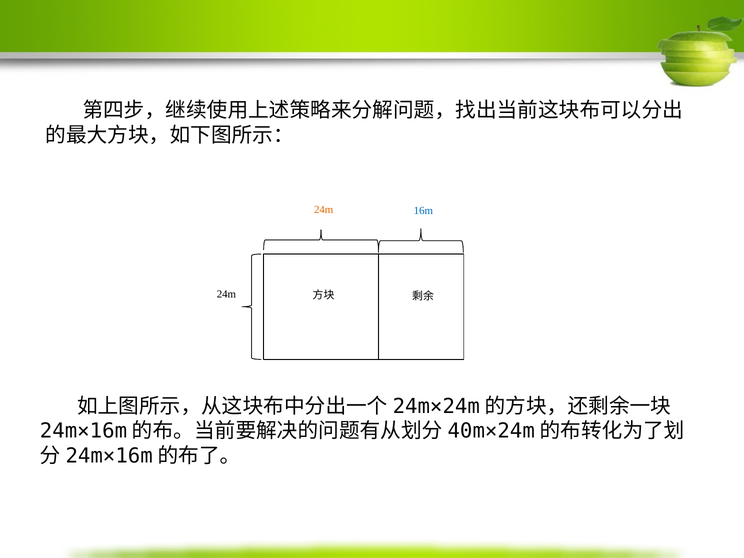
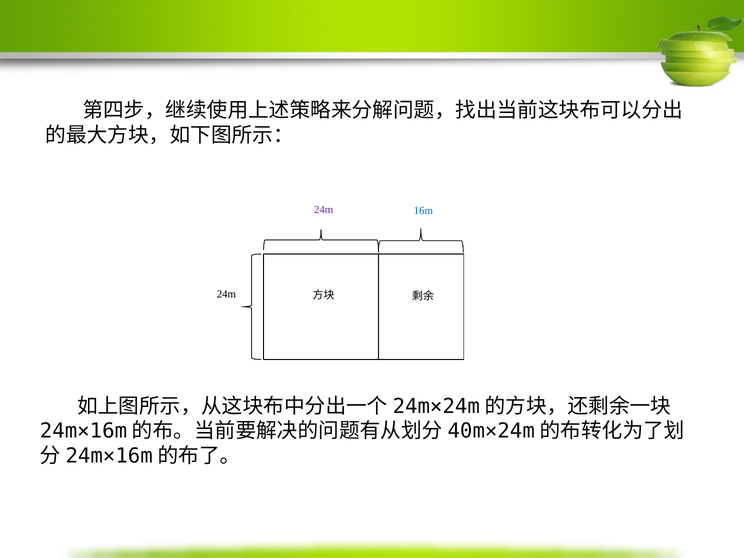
24m colour: orange -> purple (324, 210)
